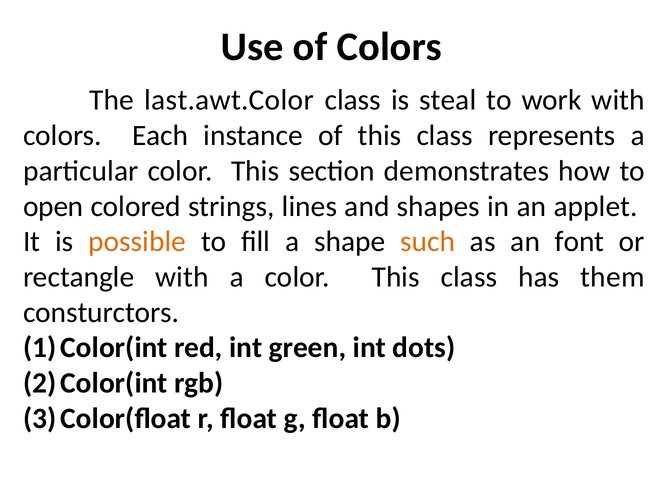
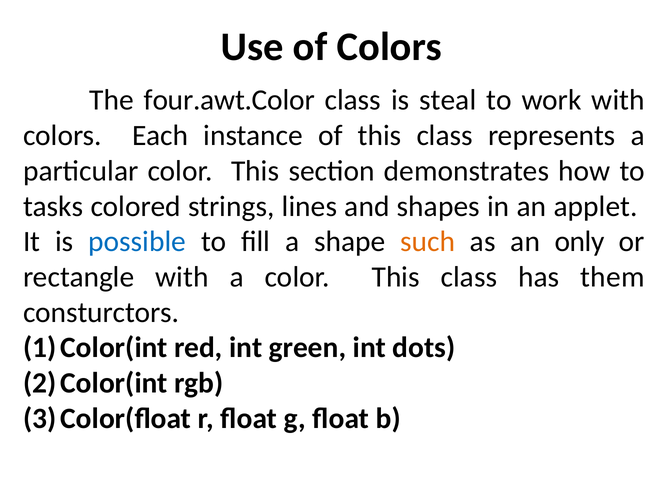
last.awt.Color: last.awt.Color -> four.awt.Color (229, 100)
open: open -> tasks (53, 206)
possible colour: orange -> blue (137, 242)
font: font -> only (580, 242)
